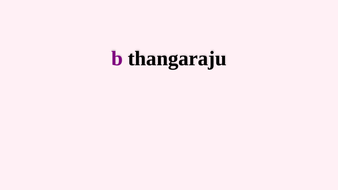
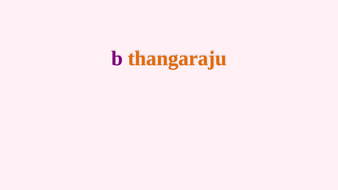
thangaraju colour: black -> orange (177, 58)
